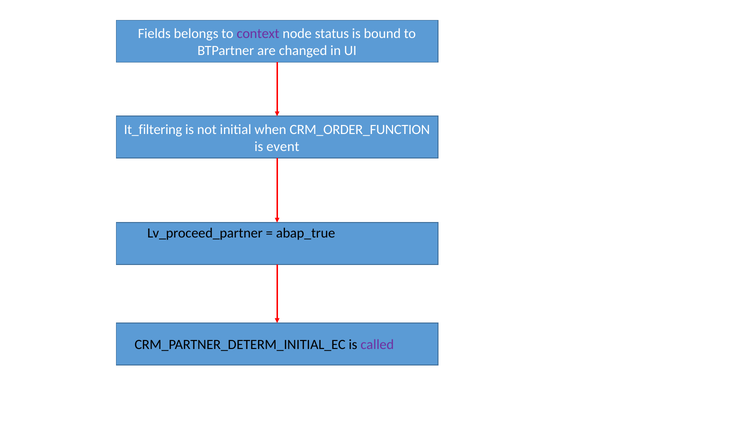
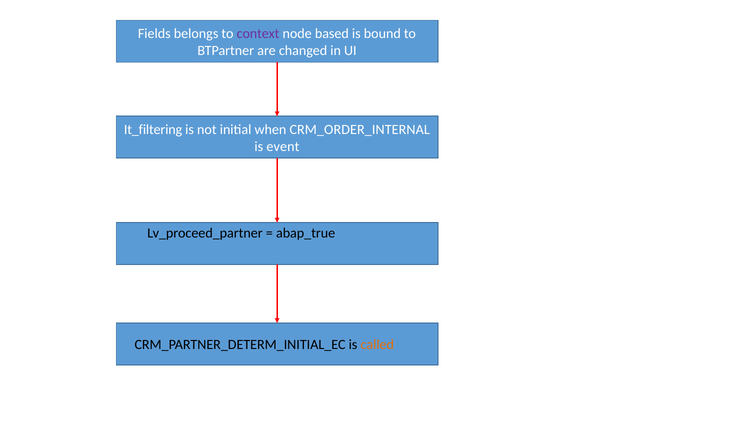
status: status -> based (332, 34)
CRM_ORDER_FUNCTION: CRM_ORDER_FUNCTION -> CRM_ORDER_INTERNAL (360, 130)
called colour: purple -> orange (377, 345)
